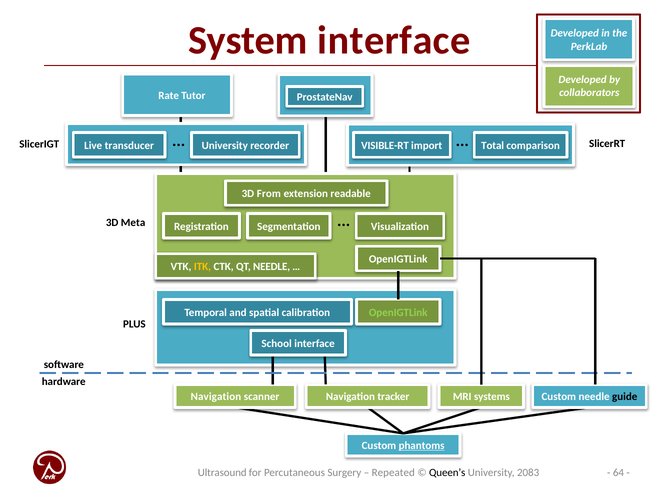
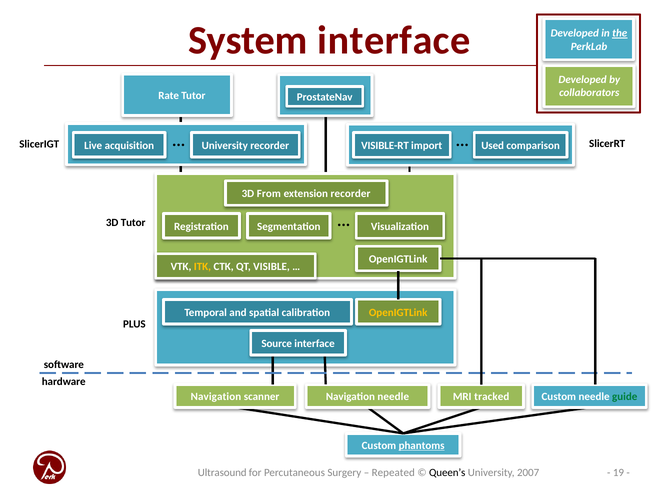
the underline: none -> present (620, 33)
transducer: transducer -> acquisition (129, 146)
Total: Total -> Used (493, 146)
extension readable: readable -> recorder (351, 194)
3D Meta: Meta -> Tutor (133, 223)
QT NEEDLE: NEEDLE -> VISIBLE (272, 267)
OpenIGTLink colour: light green -> yellow (398, 312)
School: School -> Source (277, 344)
Navigation tracker: tracker -> needle (393, 397)
systems: systems -> tracked (492, 397)
guide colour: black -> green (625, 397)
64: 64 -> 19 (618, 473)
2083: 2083 -> 2007 (528, 473)
